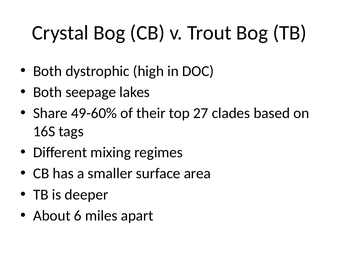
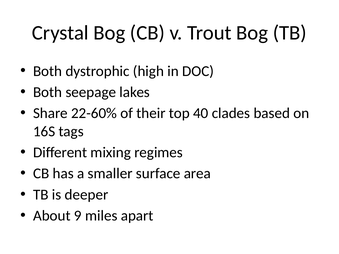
49-60%: 49-60% -> 22-60% (94, 113)
27: 27 -> 40 (201, 113)
6: 6 -> 9 (78, 216)
